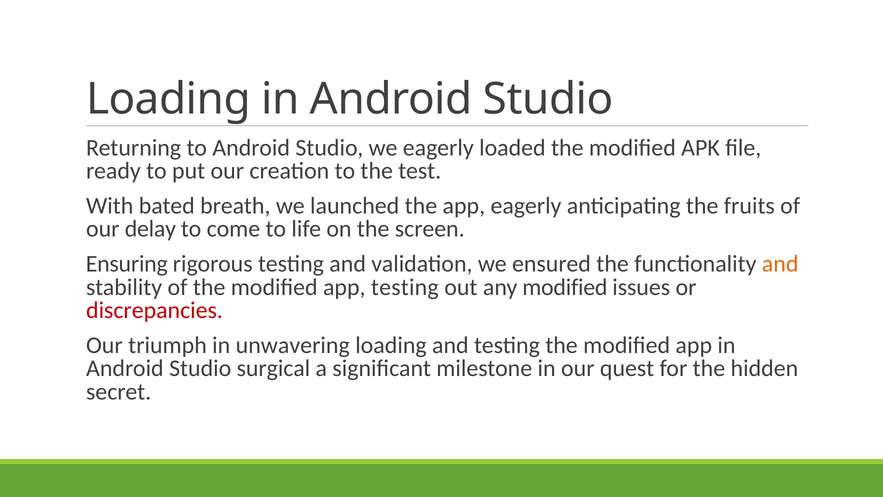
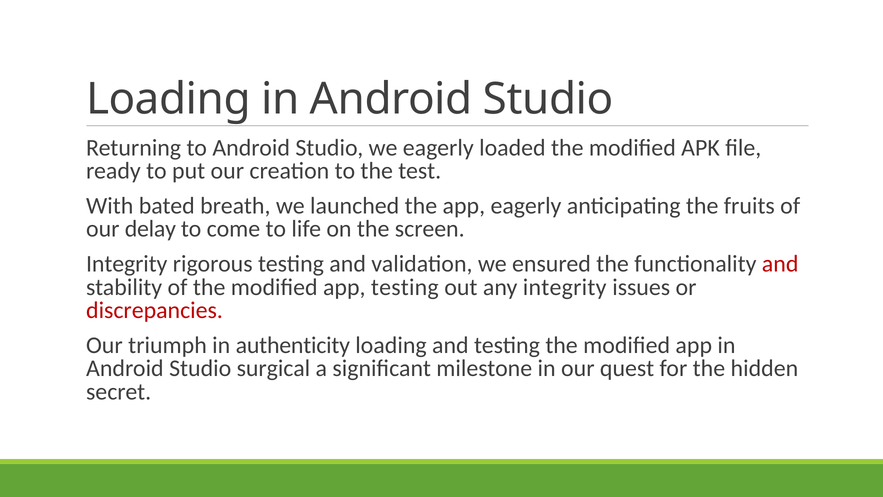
Ensuring: Ensuring -> Integrity (127, 264)
and colour: orange -> red (780, 264)
any modified: modified -> integrity (565, 287)
unwavering: unwavering -> authenticity (293, 345)
